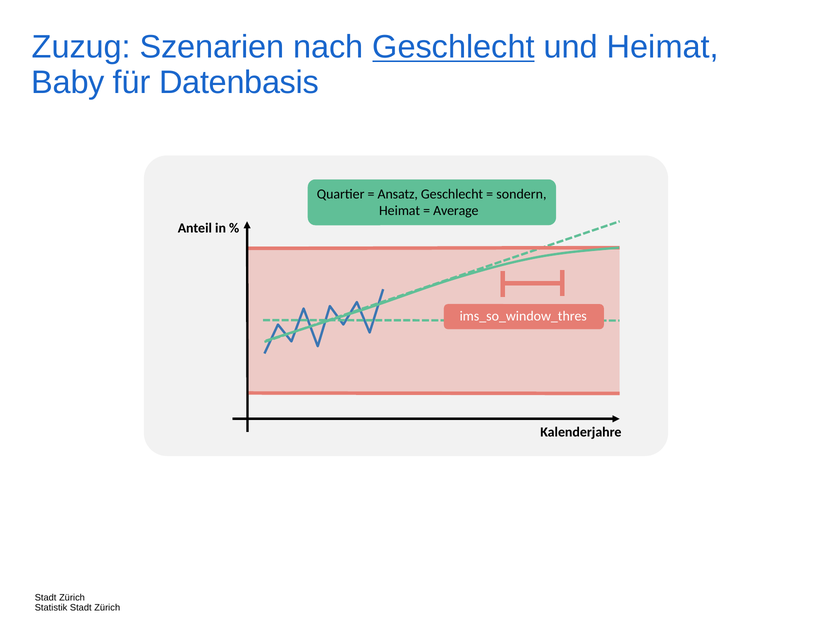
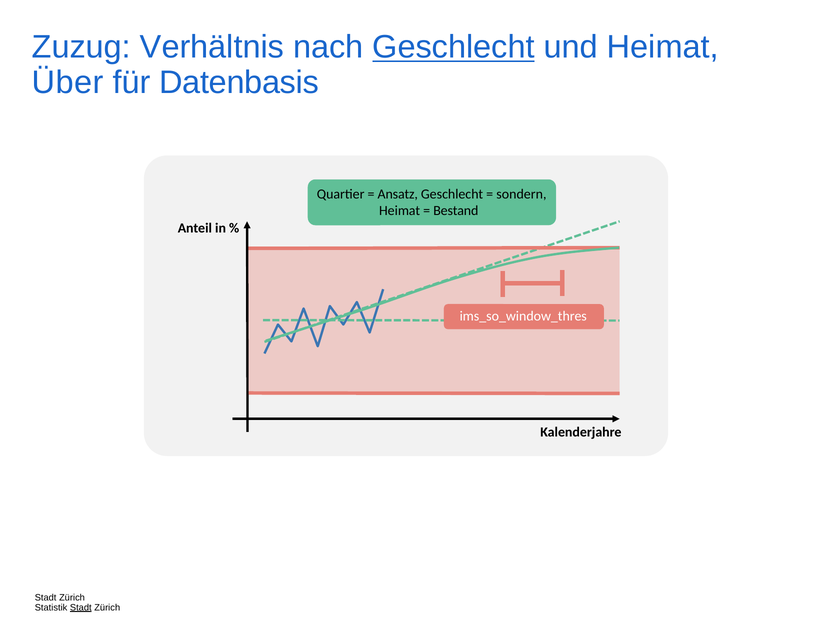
Szenarien: Szenarien -> Verhältnis (212, 47)
Baby: Baby -> Über (68, 82)
Average: Average -> Bestand (456, 211)
Stadt underline: none -> present (81, 608)
